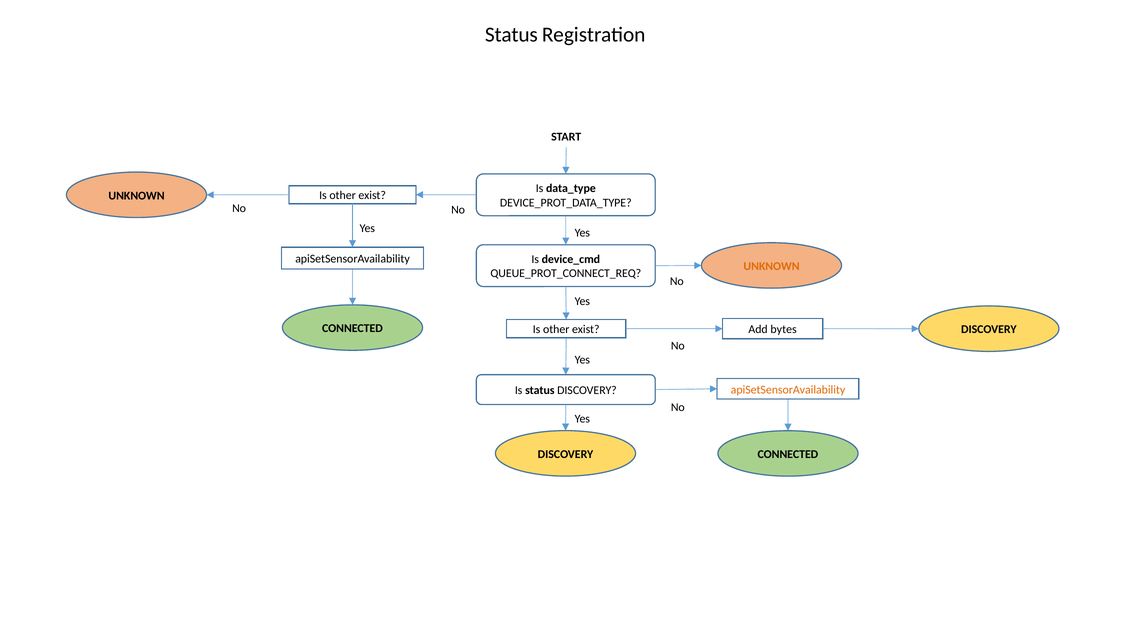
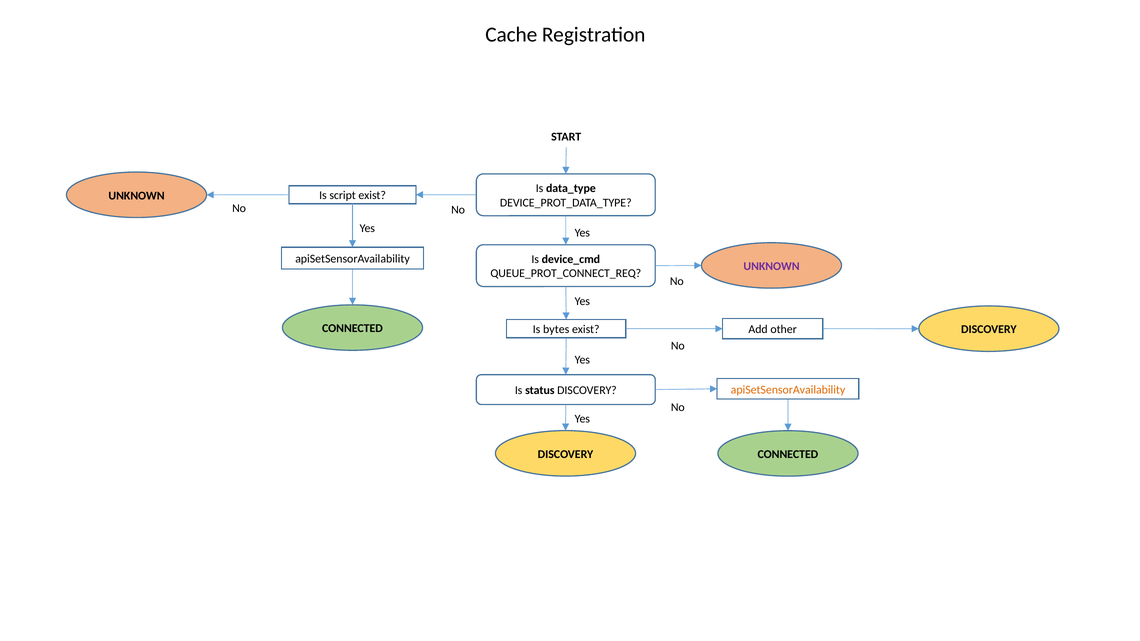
Status: Status -> Cache (511, 35)
other: other -> script (343, 196)
UNKNOWN colour: orange -> purple (772, 266)
other: other -> bytes (556, 330)
bytes: bytes -> other (784, 330)
